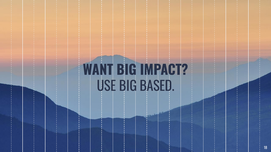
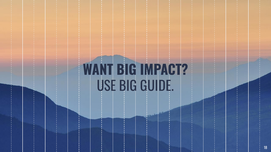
BASED: BASED -> GUIDE (157, 87)
